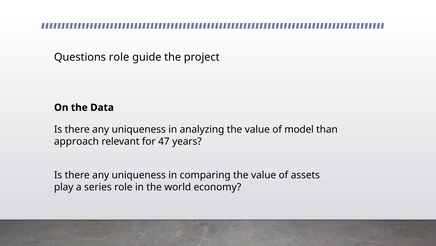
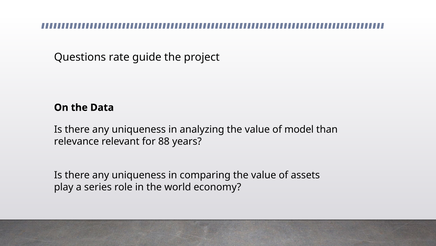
Questions role: role -> rate (119, 57)
approach: approach -> relevance (76, 141)
47: 47 -> 88 (164, 141)
